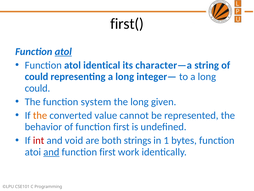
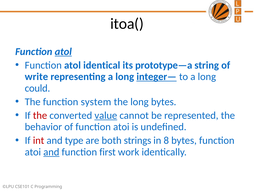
first(: first( -> itoa( (127, 24)
character—a: character—a -> prototype—a (164, 65)
could: could -> write (36, 76)
integer— underline: none -> present (157, 76)
long given: given -> bytes (164, 102)
the colour: orange -> red (40, 115)
value underline: none -> present (106, 115)
of function first: first -> atoi (121, 127)
void: void -> type (74, 140)
1: 1 -> 8 (166, 140)
